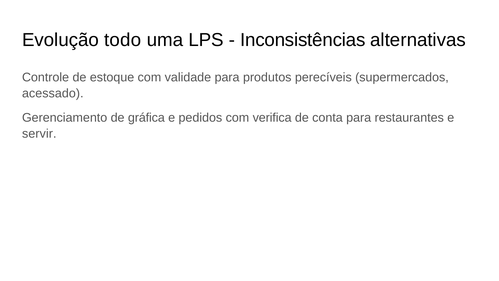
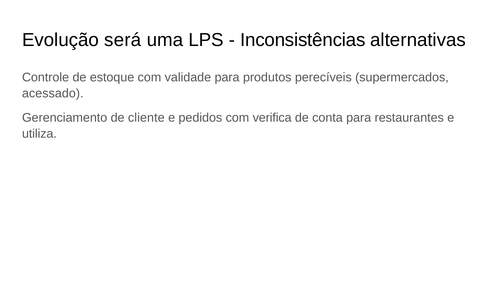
todo: todo -> será (123, 40)
gráfica: gráfica -> cliente (146, 118)
servir: servir -> utiliza (39, 134)
